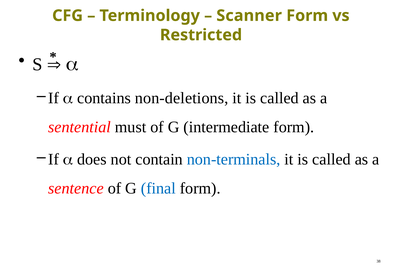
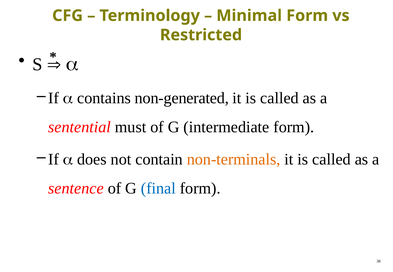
Scanner: Scanner -> Minimal (249, 16)
non-deletions: non-deletions -> non-generated (182, 98)
non-terminals colour: blue -> orange (234, 159)
